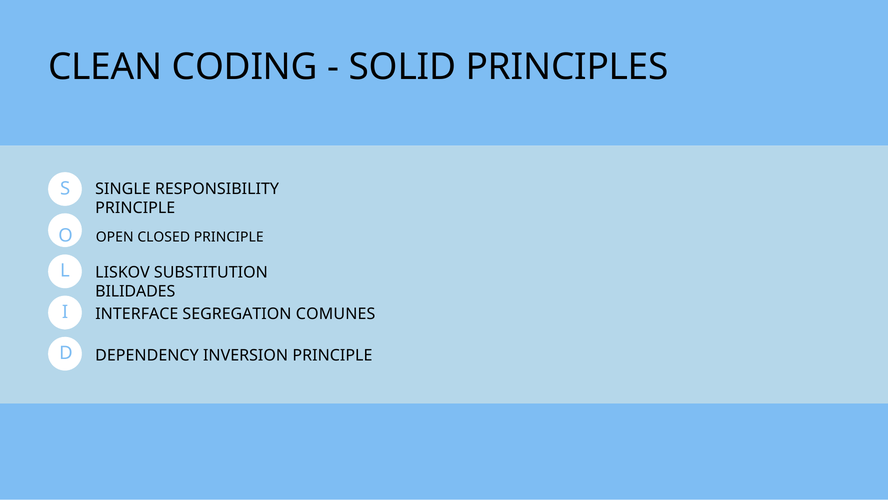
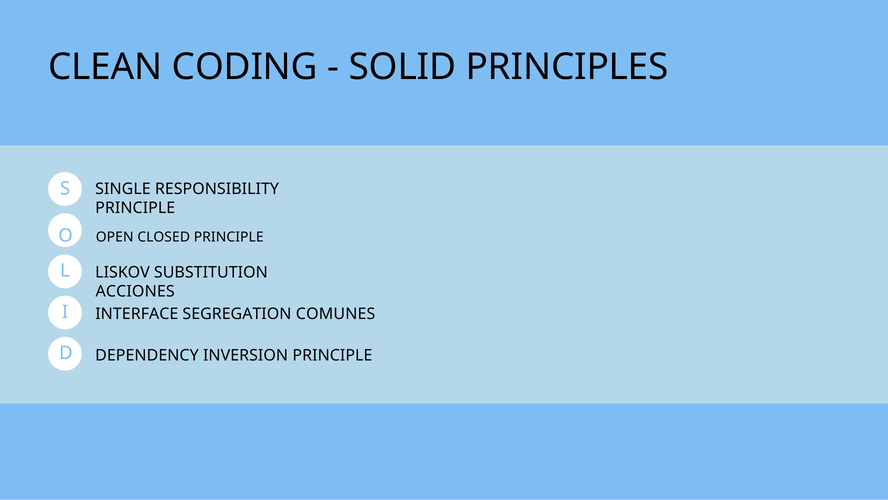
BILIDADES: BILIDADES -> ACCIONES (135, 291)
